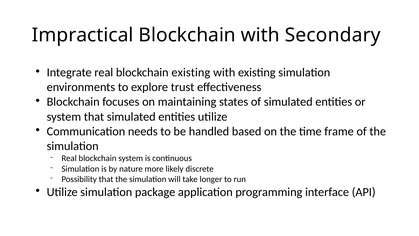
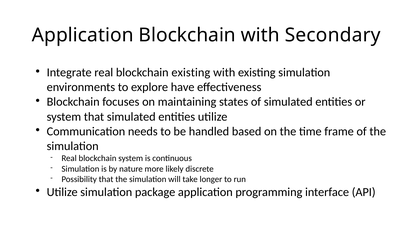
Impractical: Impractical -> Application (83, 35)
trust: trust -> have (183, 87)
